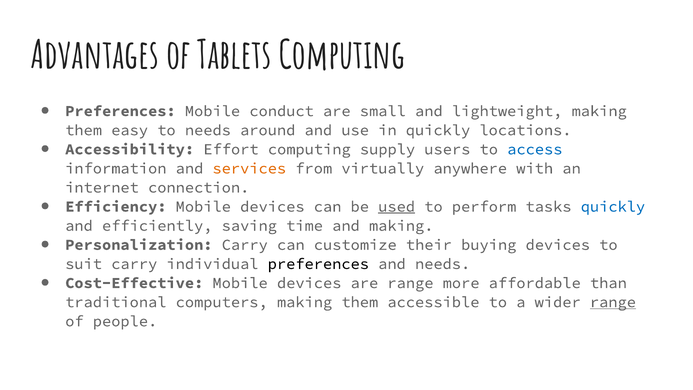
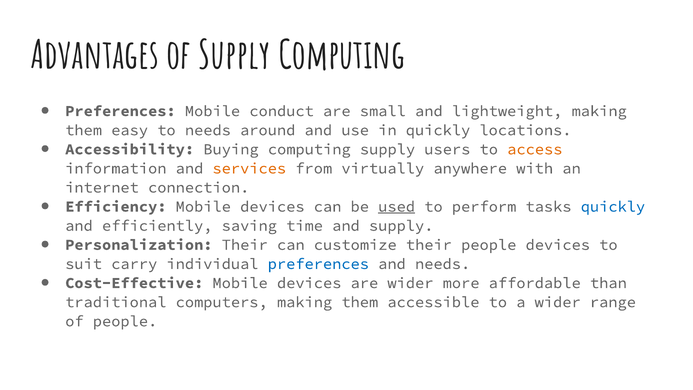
of Tablets: Tablets -> Supply (234, 56)
Effort: Effort -> Buying (231, 149)
access colour: blue -> orange (535, 149)
and making: making -> supply (401, 226)
Personalization Carry: Carry -> Their (245, 245)
their buying: buying -> people (489, 245)
preferences colour: black -> blue (318, 264)
are range: range -> wider (410, 283)
range underline: present -> none (613, 302)
